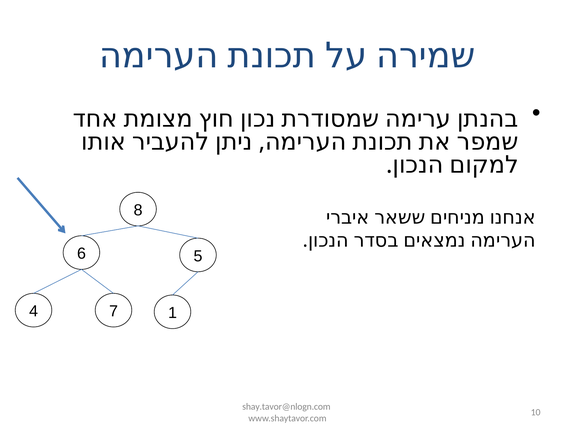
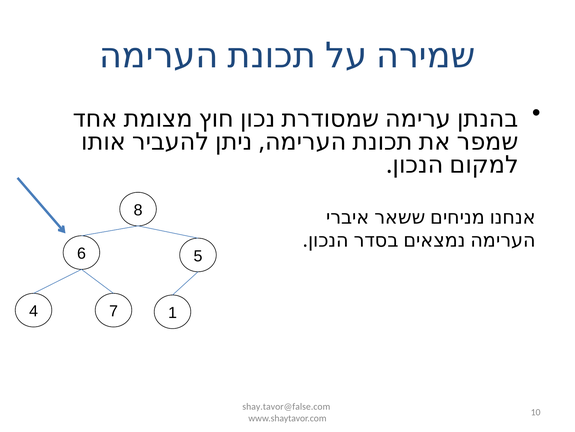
shay.tavor@nlogn.com: shay.tavor@nlogn.com -> shay.tavor@false.com (286, 406)
